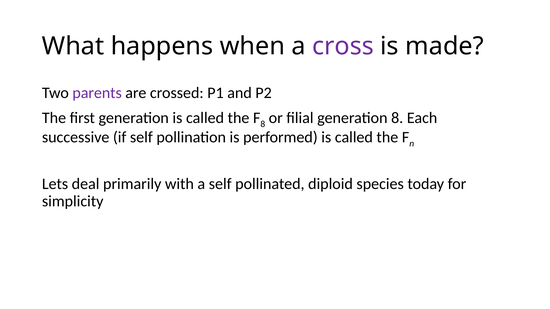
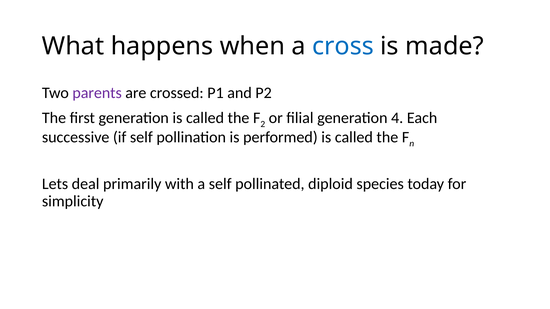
cross colour: purple -> blue (343, 46)
8: 8 -> 2 (263, 124)
generation 8: 8 -> 4 (397, 118)
